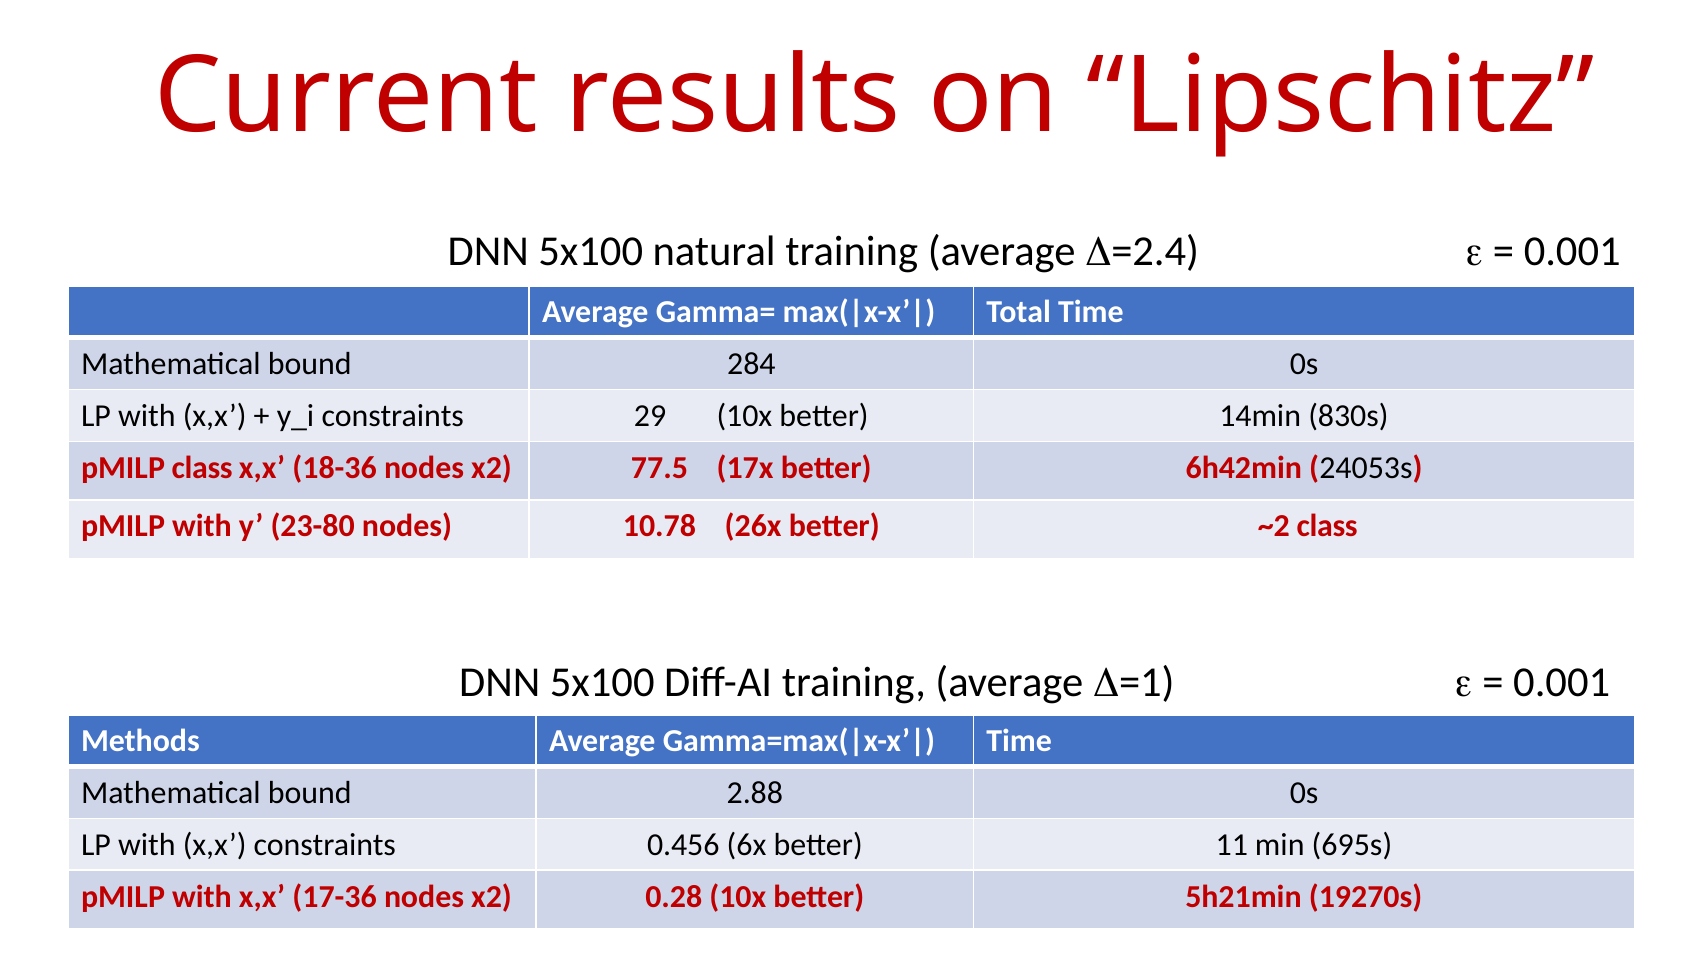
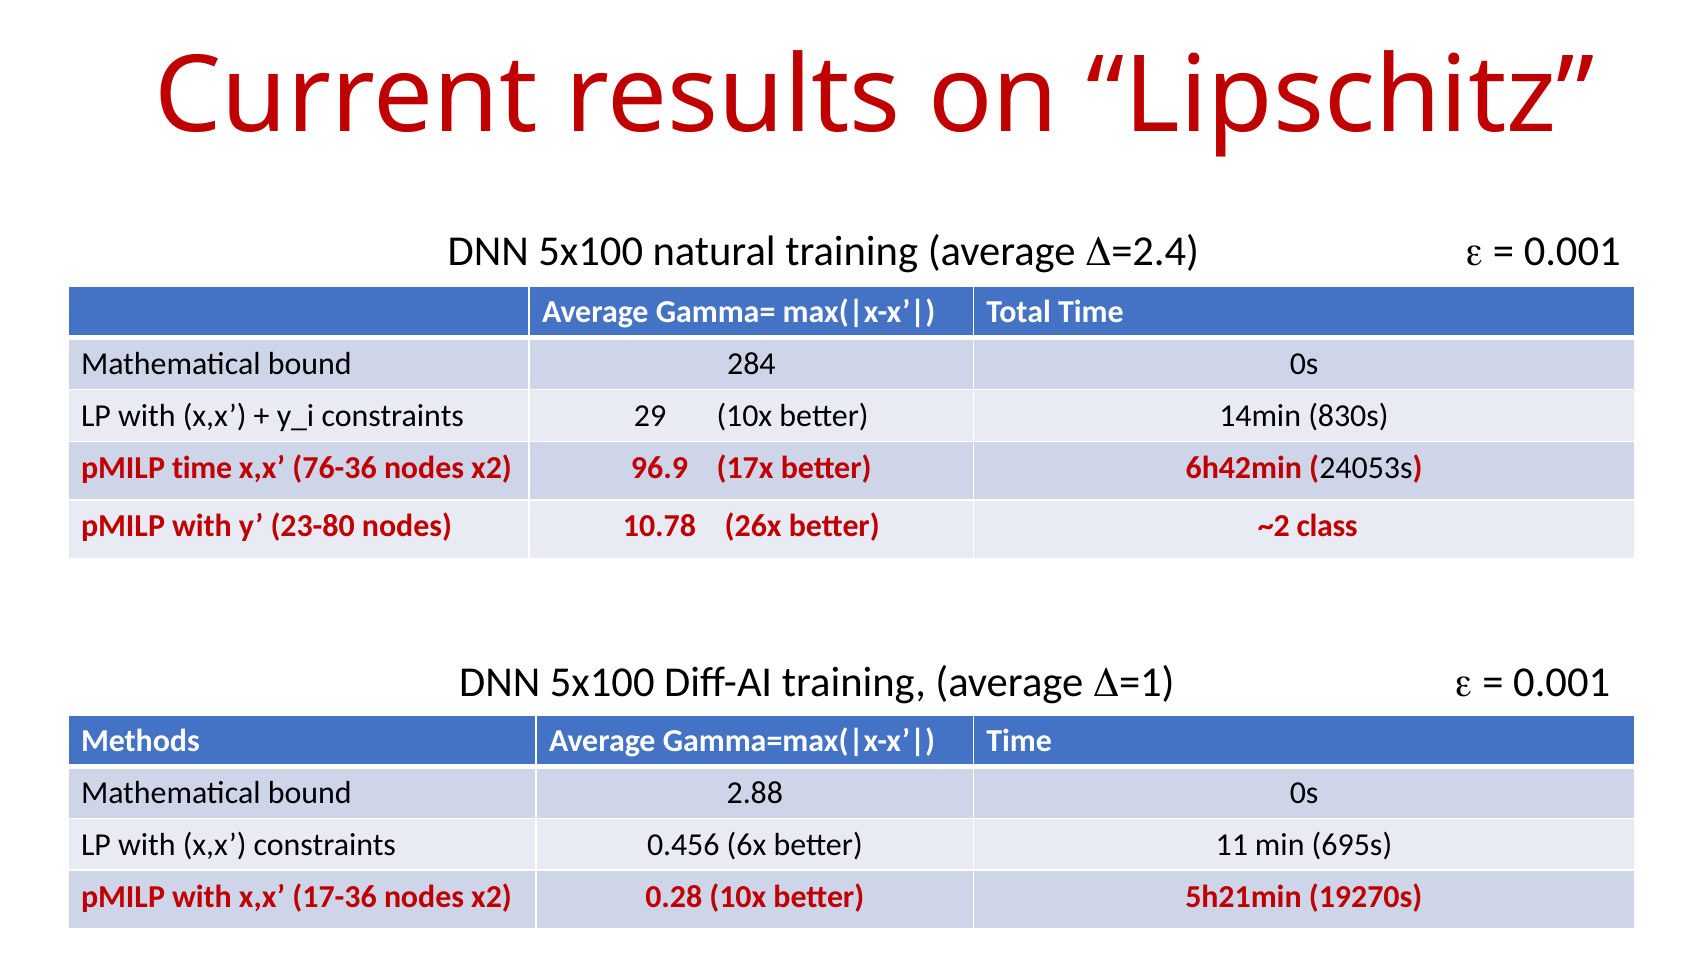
pMILP class: class -> time (202, 468)
18-36: 18-36 -> 76-36 (335, 468)
77.5: 77.5 -> 96.9 (659, 468)
